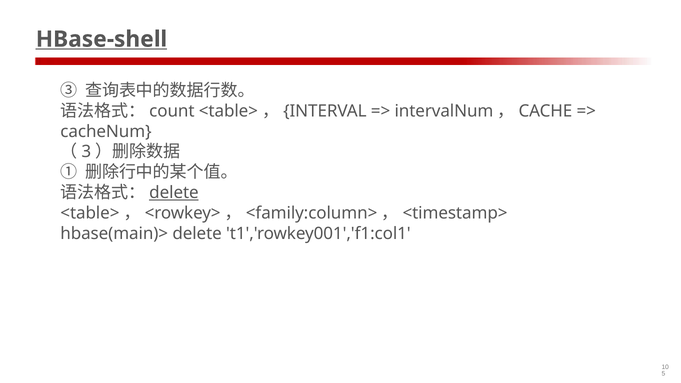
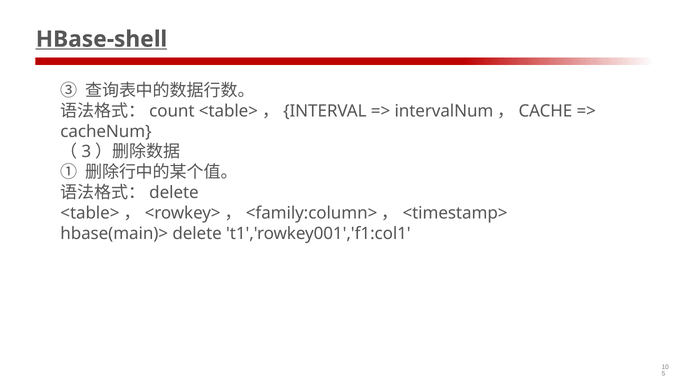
delete underline: present -> none (174, 193)
